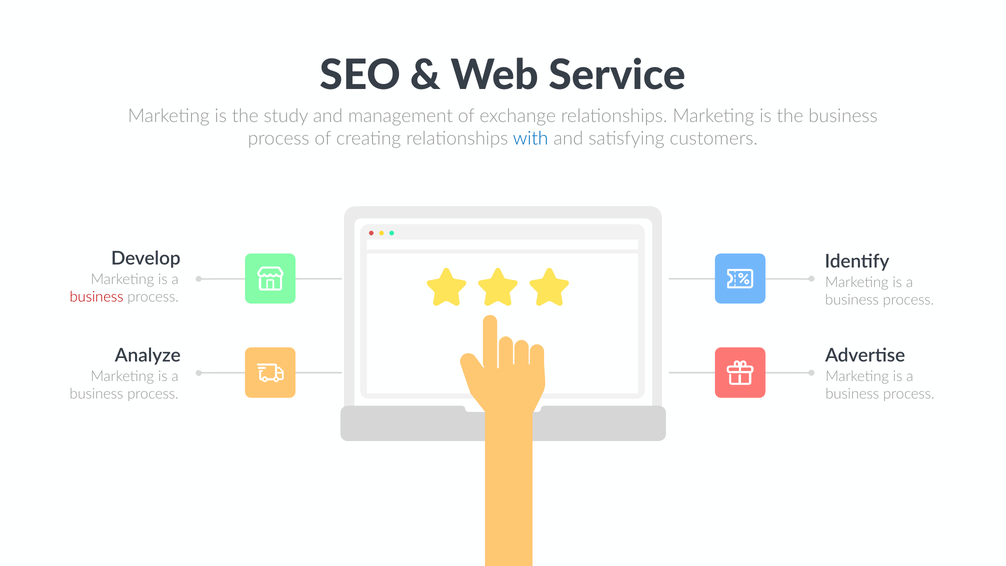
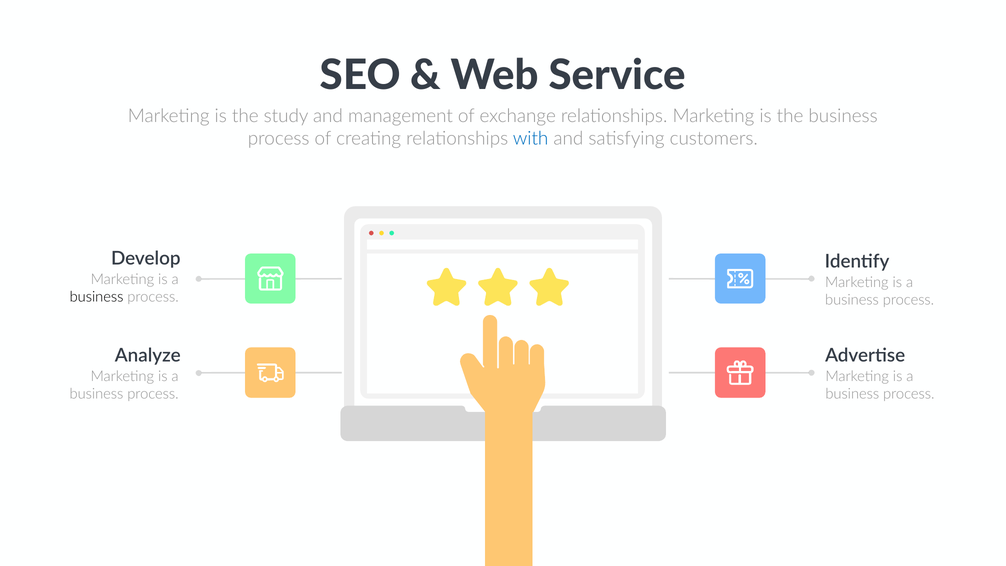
business colour: red -> black (97, 297)
